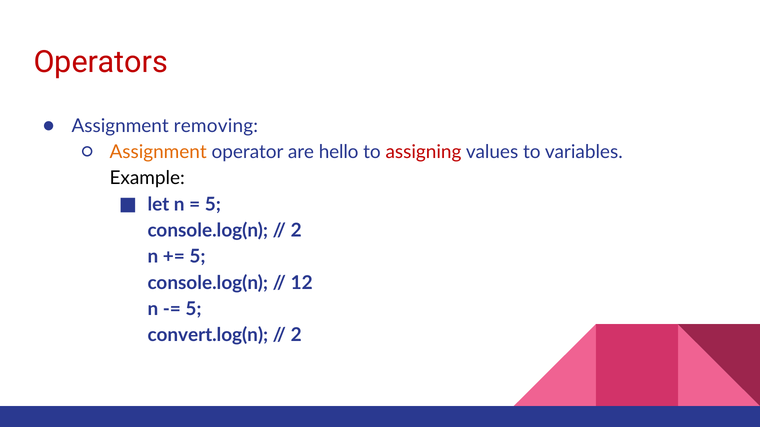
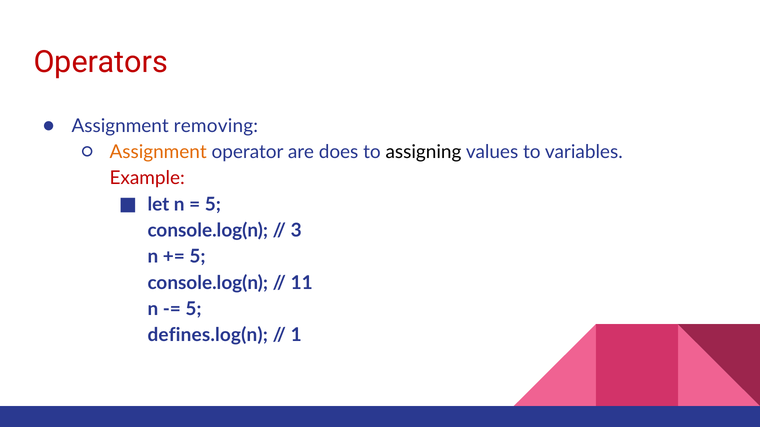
hello: hello -> does (339, 152)
assigning colour: red -> black (423, 152)
Example colour: black -> red (147, 178)
2: 2 -> 3 (296, 231)
12: 12 -> 11 (302, 283)
convert.log(n: convert.log(n -> defines.log(n (208, 336)
2: 2 -> 1 (296, 336)
